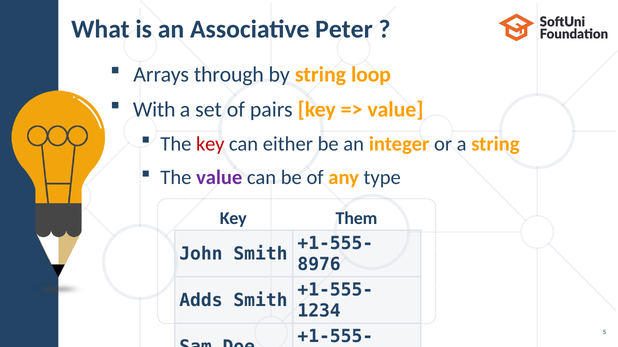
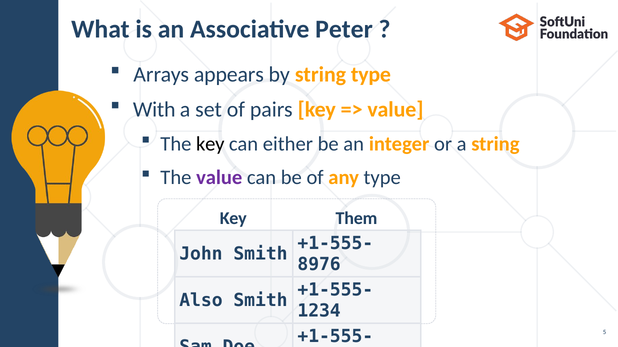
through: through -> appears (229, 75)
string loop: loop -> type (371, 75)
key colour: red -> black (210, 144)
Adds: Adds -> Also (201, 301)
